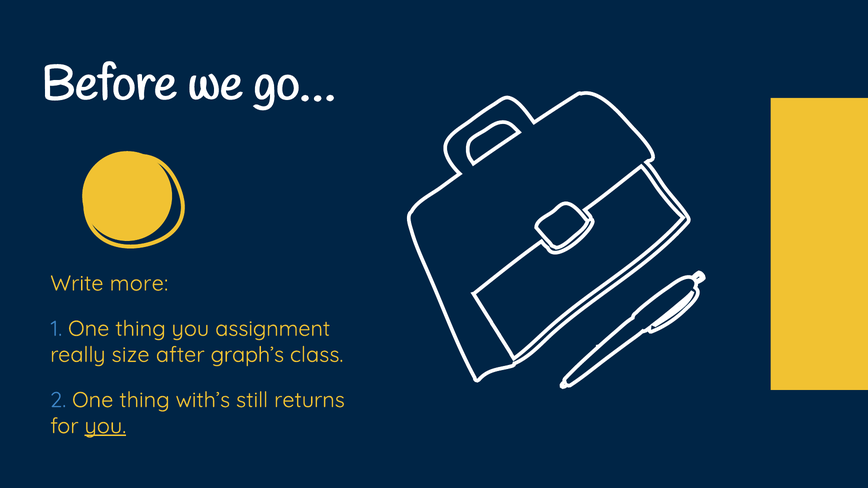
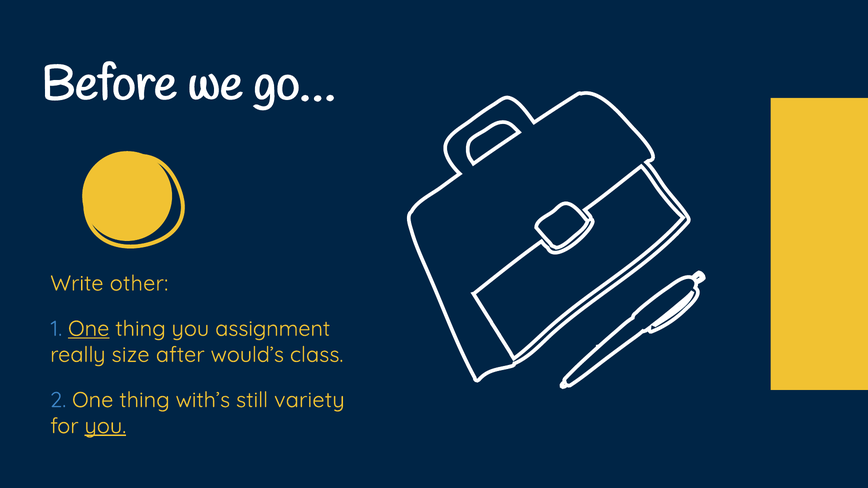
more: more -> other (139, 284)
One underline: none -> present (89, 329)
graph’s: graph’s -> would’s (247, 355)
returns: returns -> variety (309, 400)
